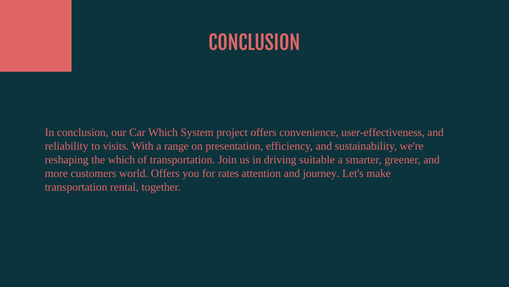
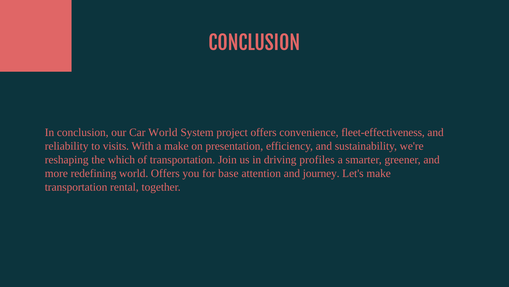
Car Which: Which -> World (163, 132)
user-effectiveness: user-effectiveness -> fleet-effectiveness (383, 132)
a range: range -> make (176, 146)
suitable: suitable -> profiles (317, 159)
customers: customers -> redefining (94, 173)
rates: rates -> base (228, 173)
